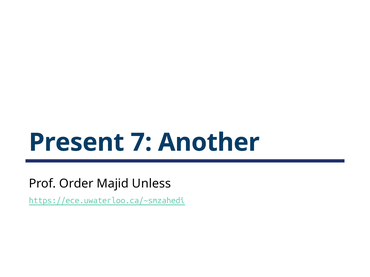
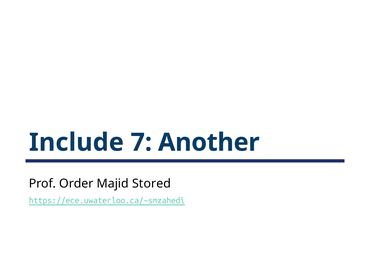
Present: Present -> Include (76, 143)
Unless: Unless -> Stored (152, 184)
